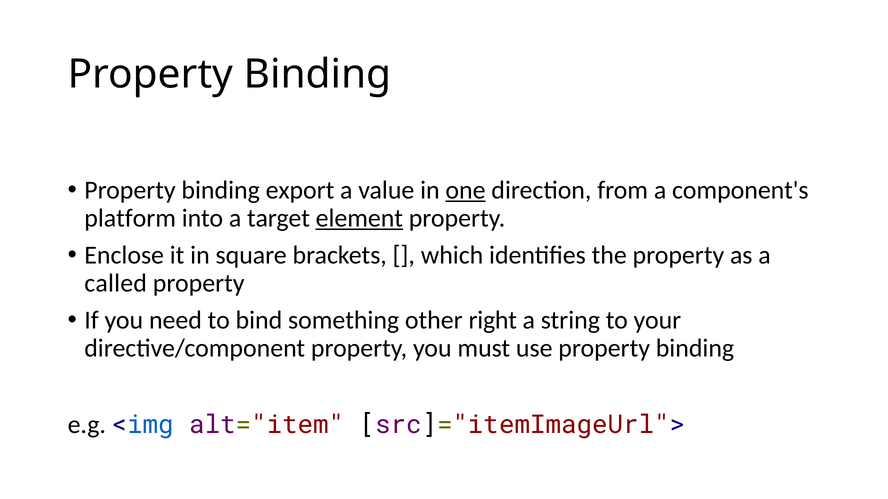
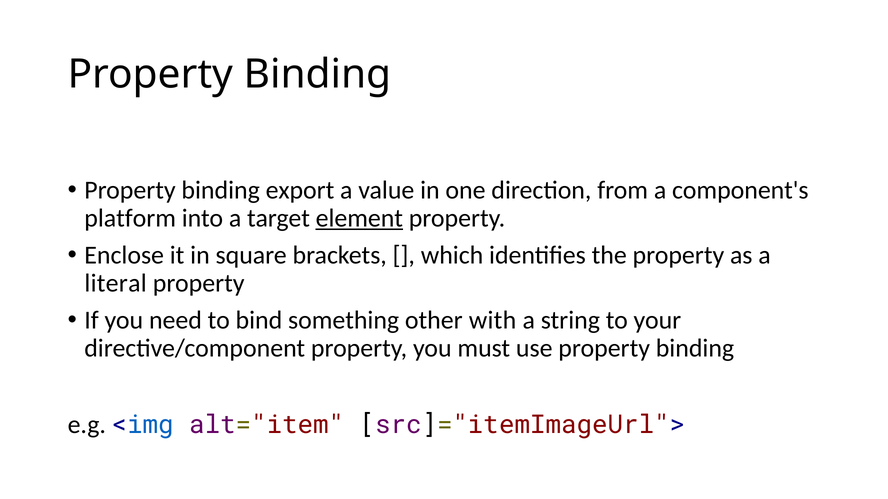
one underline: present -> none (466, 190)
called: called -> literal (116, 283)
right: right -> with (493, 321)
